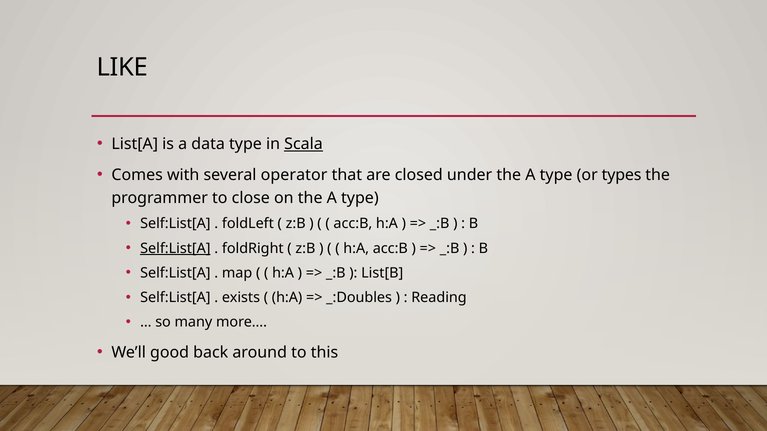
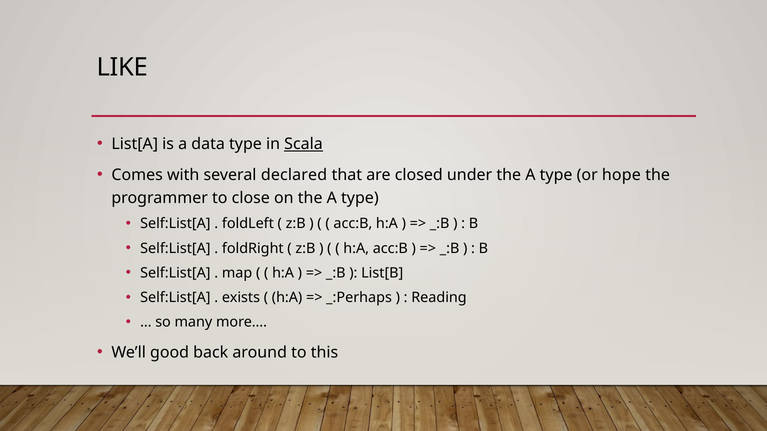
operator: operator -> declared (294, 175)
types: types -> hope (621, 175)
Self:List[A underline: present -> none (175, 249)
_:Doubles: _:Doubles -> _:Perhaps (359, 298)
